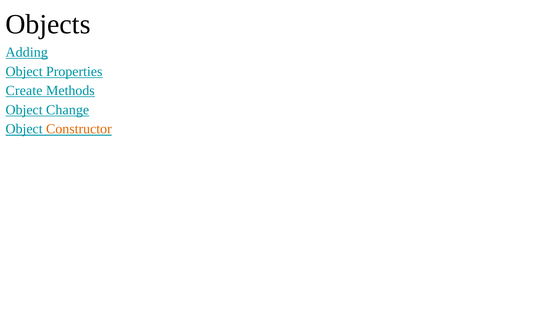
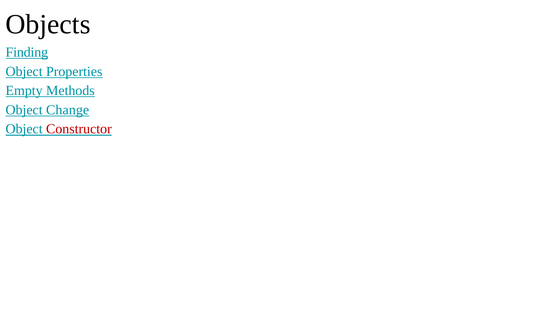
Adding: Adding -> Finding (27, 52)
Create: Create -> Empty (24, 91)
Constructor colour: orange -> red (79, 129)
